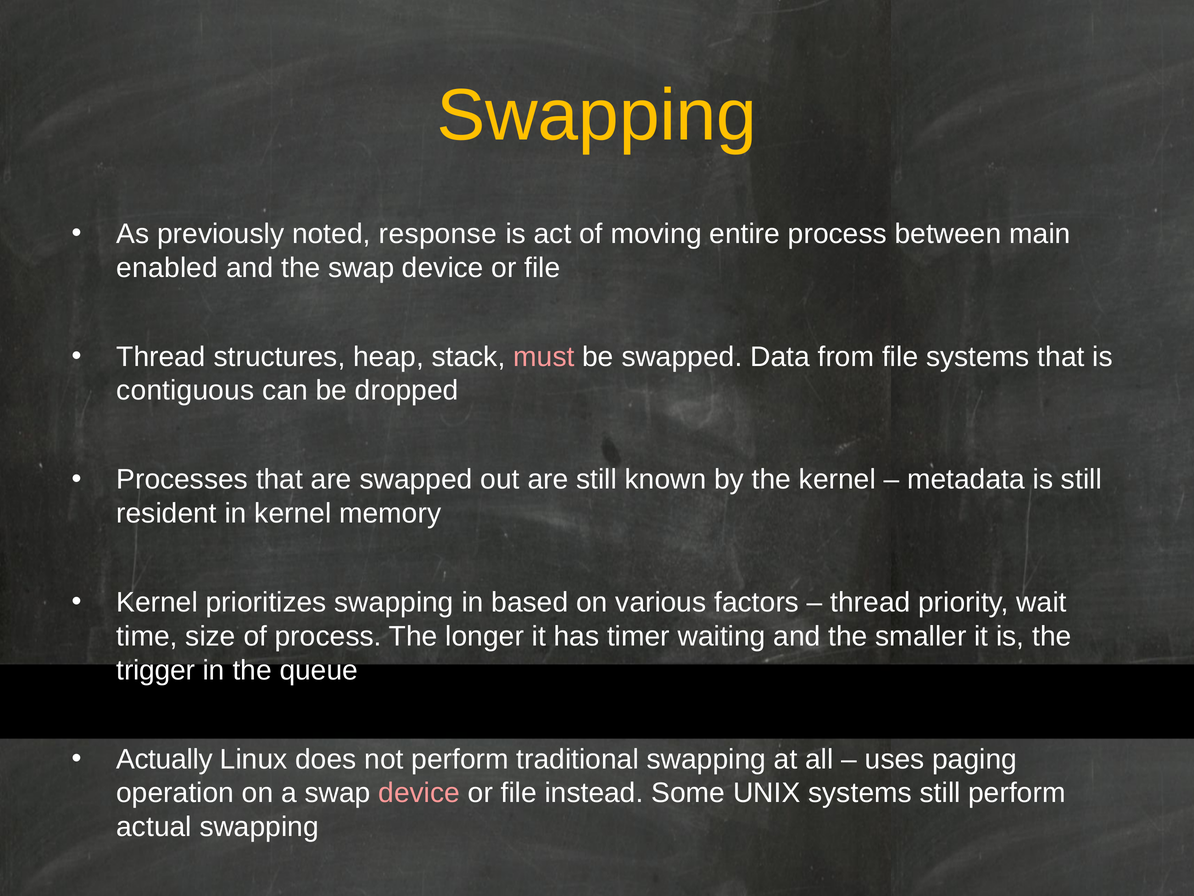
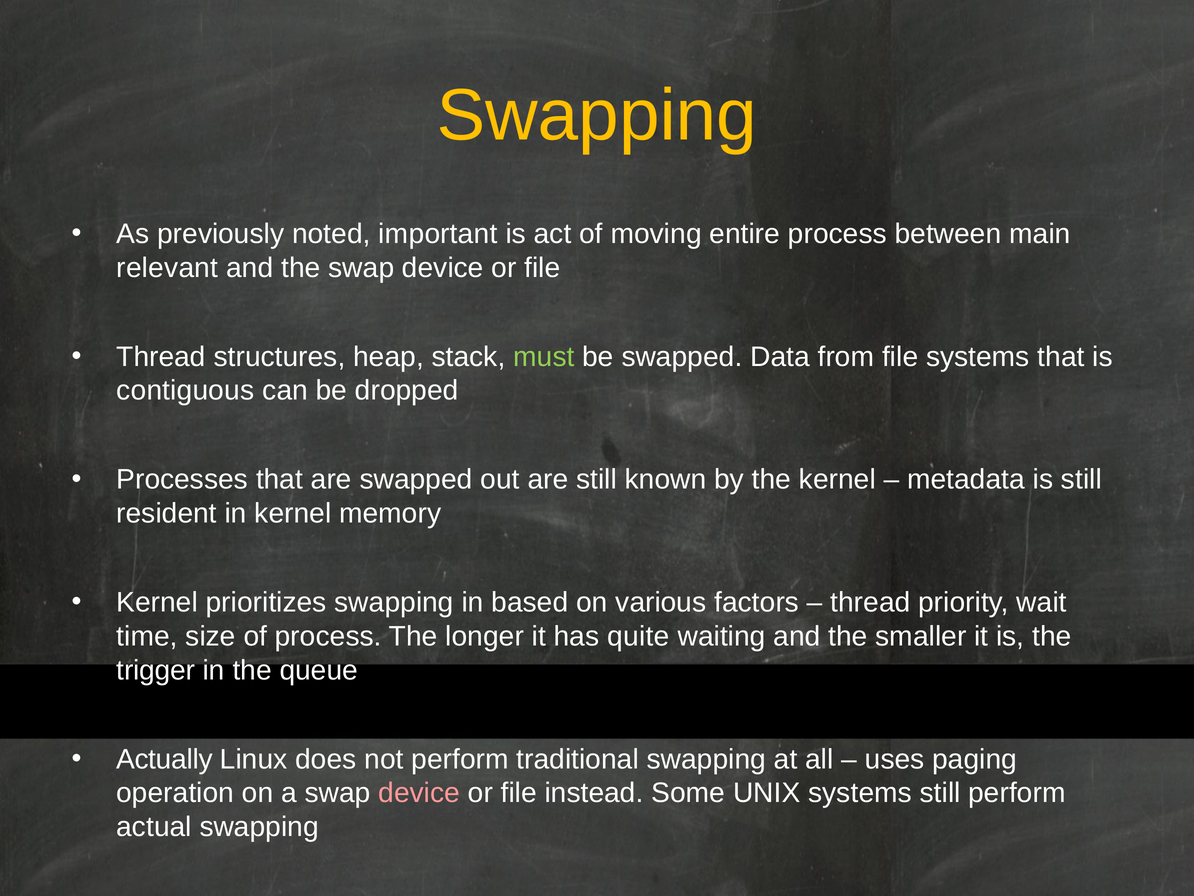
response: response -> important (438, 234)
enabled: enabled -> relevant (167, 268)
must colour: pink -> light green (544, 357)
timer: timer -> quite (638, 636)
